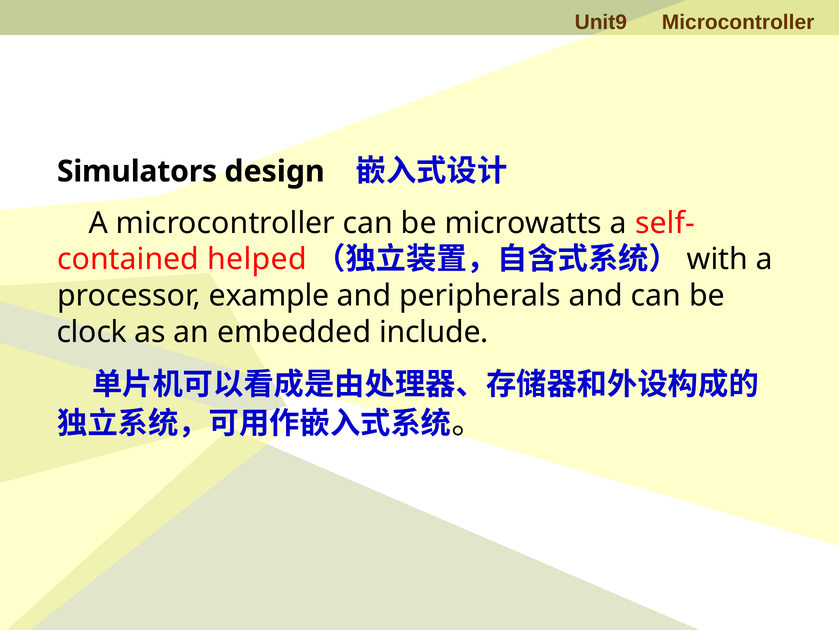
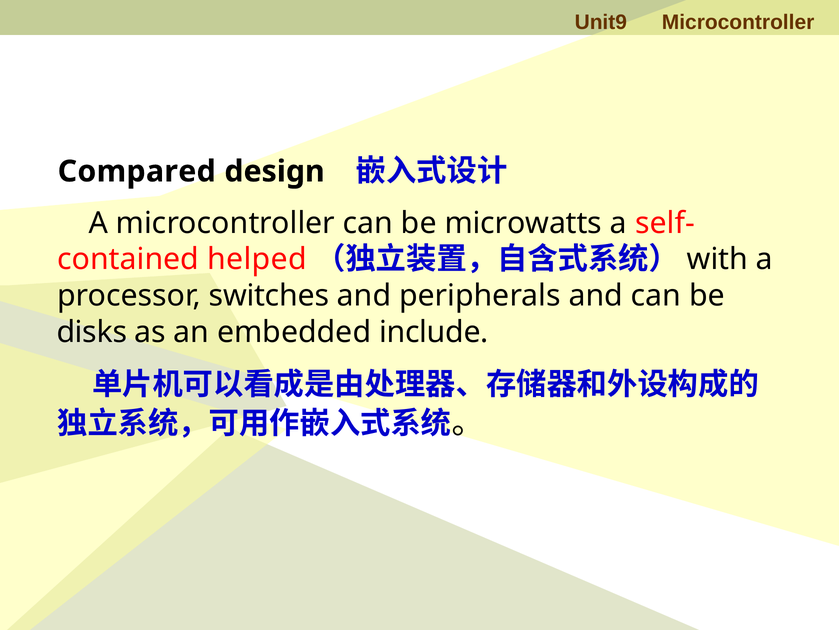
Simulators: Simulators -> Compared (137, 171)
example: example -> switches (269, 295)
clock: clock -> disks (92, 332)
